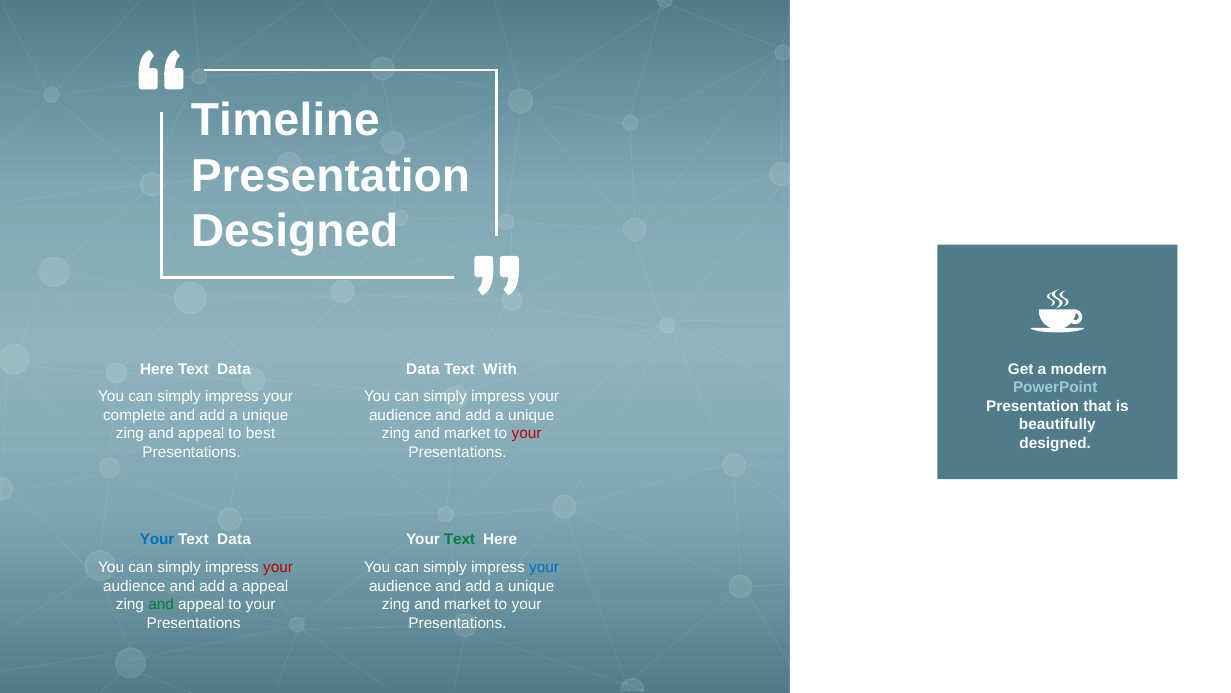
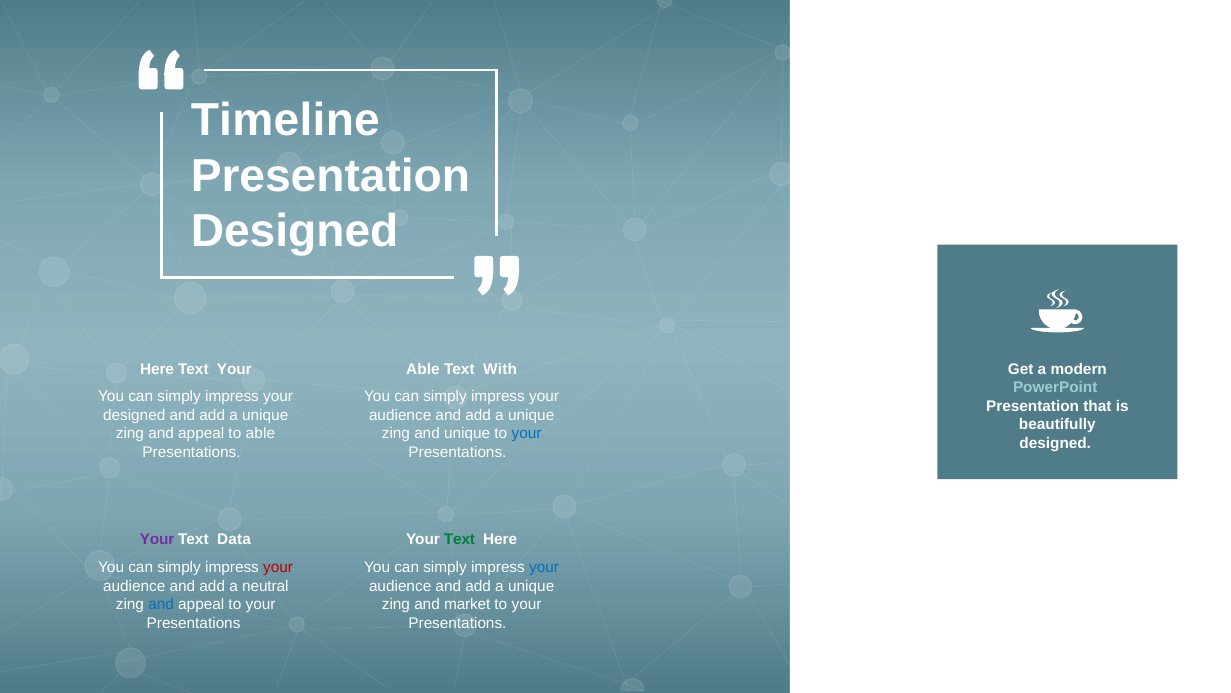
Data: Data -> Your (234, 369)
Data: Data -> Able (423, 369)
complete: complete -> designed (134, 415)
to best: best -> able (261, 434)
market: market -> unique (467, 434)
your colour: red -> blue (527, 434)
Your colour: blue -> purple (157, 539)
a appeal: appeal -> neutral (265, 586)
and colour: green -> blue (161, 604)
